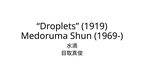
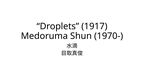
1919: 1919 -> 1917 (94, 26)
1969-: 1969- -> 1970- (109, 36)
